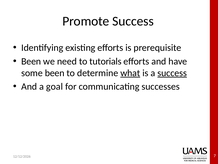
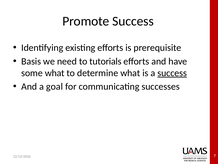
Been: Been -> Basis (31, 61)
some been: been -> what (55, 73)
what underline: present -> none (130, 73)
